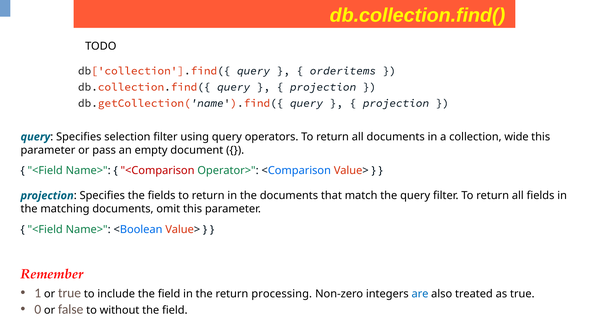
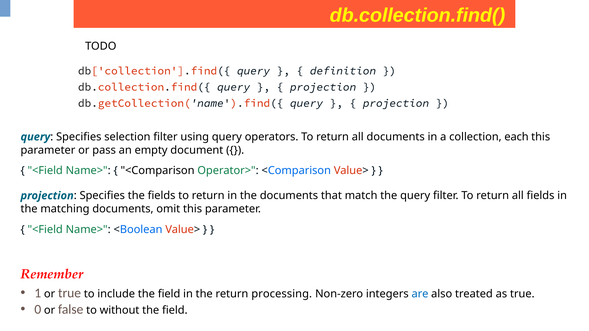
orderitems: orderitems -> definition (343, 71)
wide: wide -> each (516, 137)
<Comparison colour: red -> black (158, 171)
